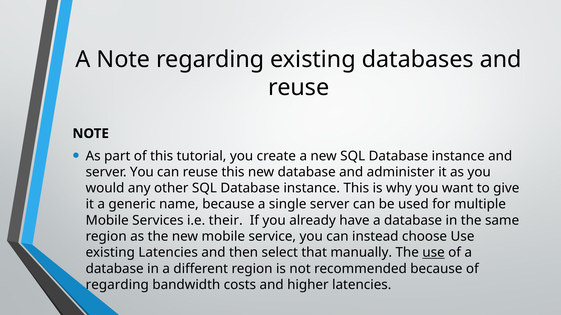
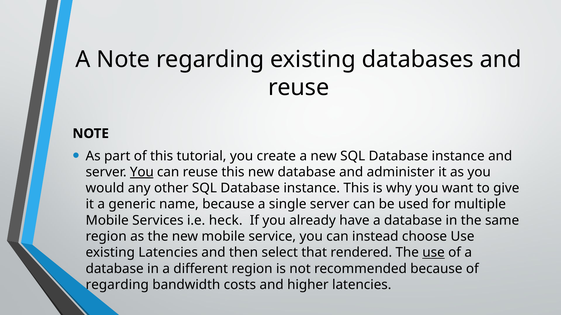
You underline: none -> present (142, 172)
their: their -> heck (226, 221)
manually: manually -> rendered (361, 253)
